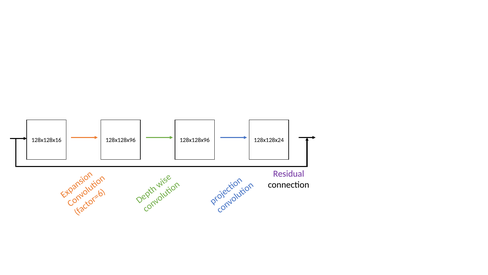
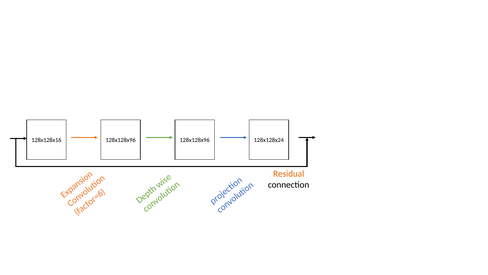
Residual colour: purple -> orange (289, 174)
